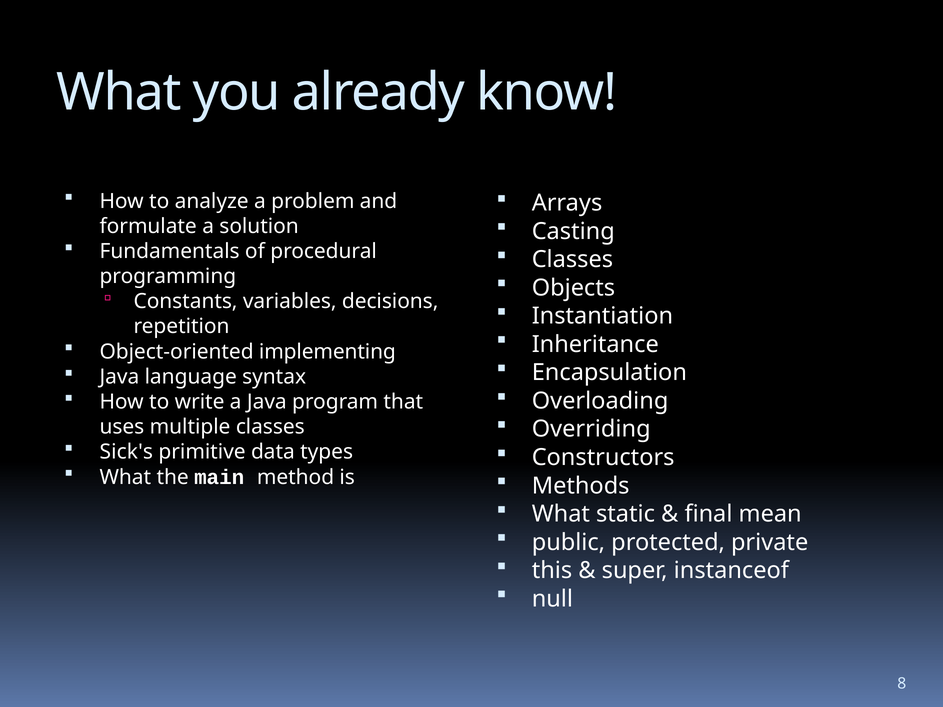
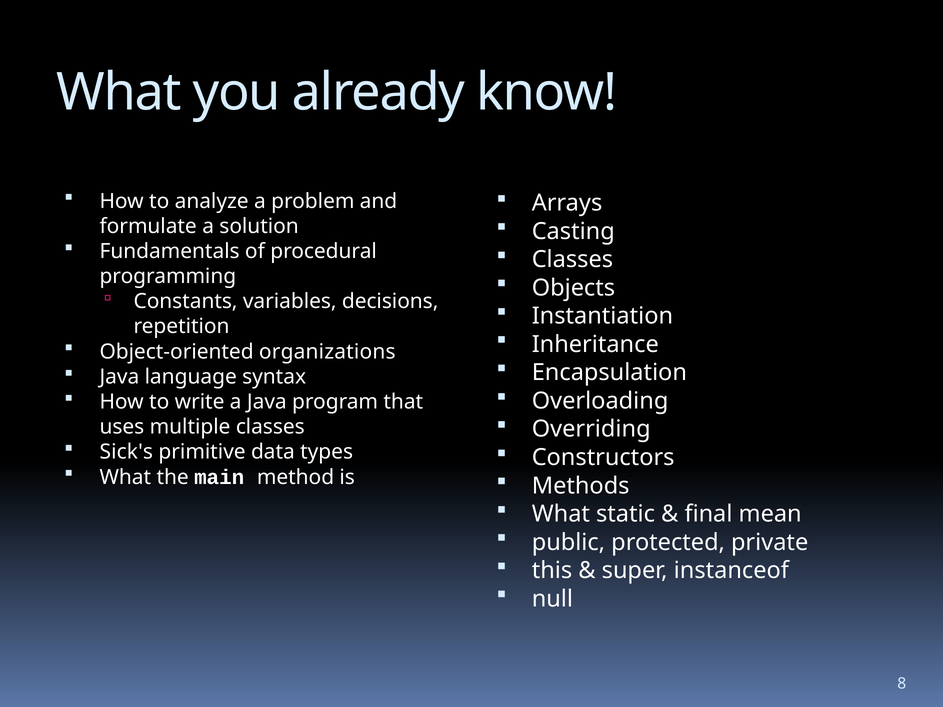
implementing: implementing -> organizations (327, 352)
